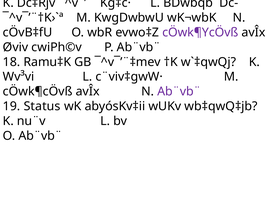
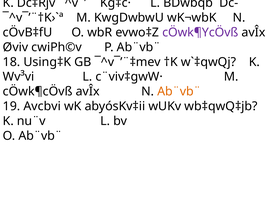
Ramu‡K: Ramu‡K -> Using‡K (47, 62)
Ab¨vb¨ colour: purple -> orange (179, 92)
Status: Status -> Avcbvi (42, 107)
